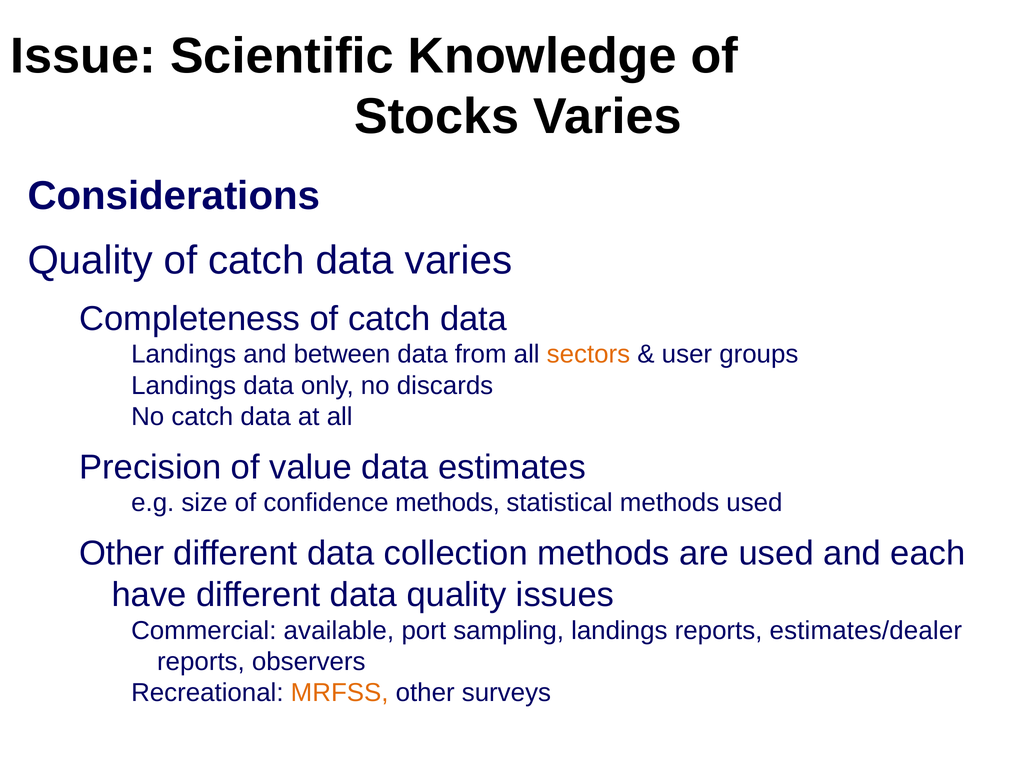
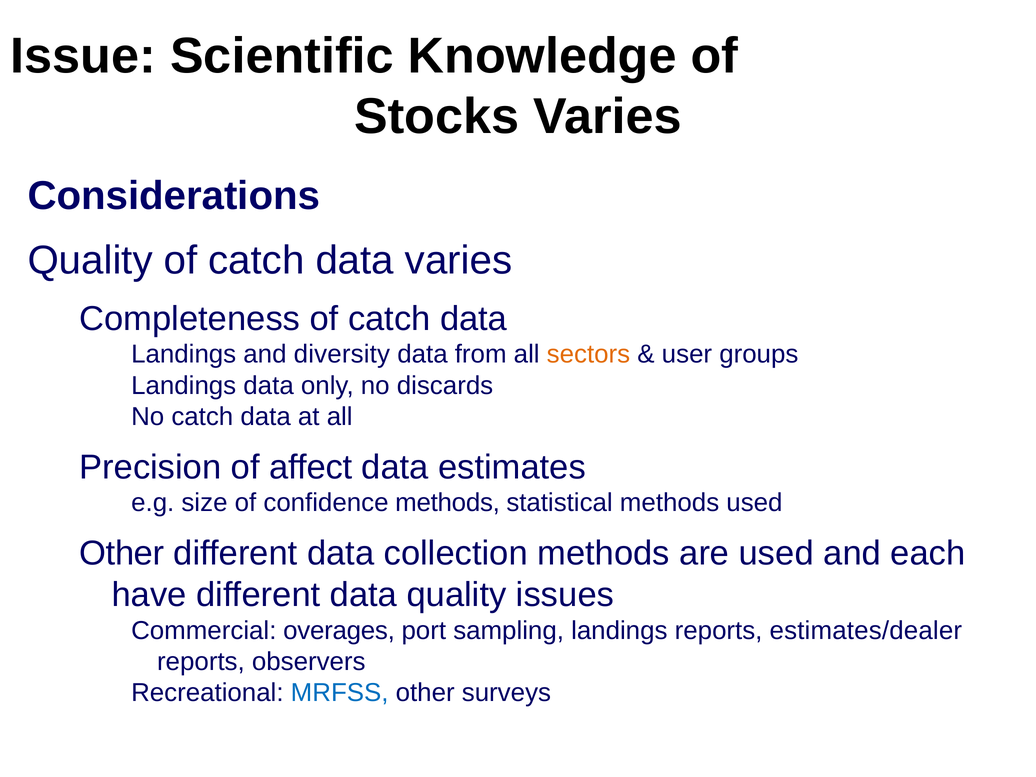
between: between -> diversity (342, 354)
value: value -> affect (311, 467)
available: available -> overages (339, 631)
MRFSS colour: orange -> blue (340, 693)
